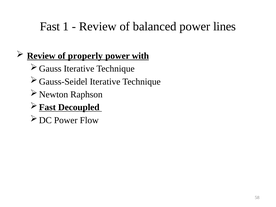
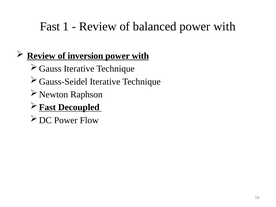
balanced power lines: lines -> with (224, 26)
properly: properly -> inversion (85, 56)
